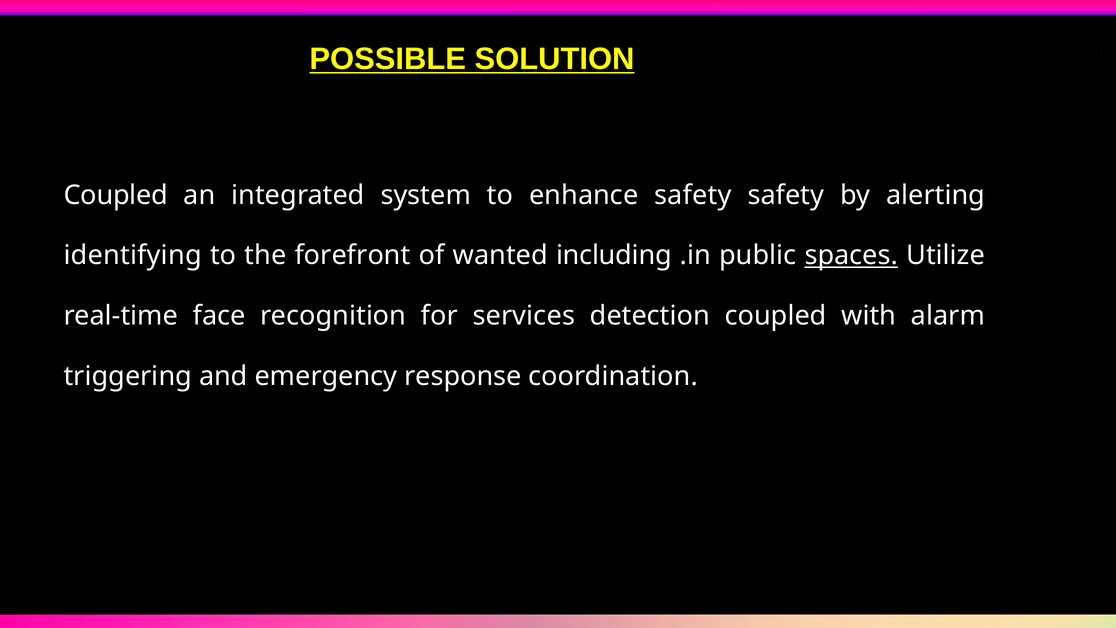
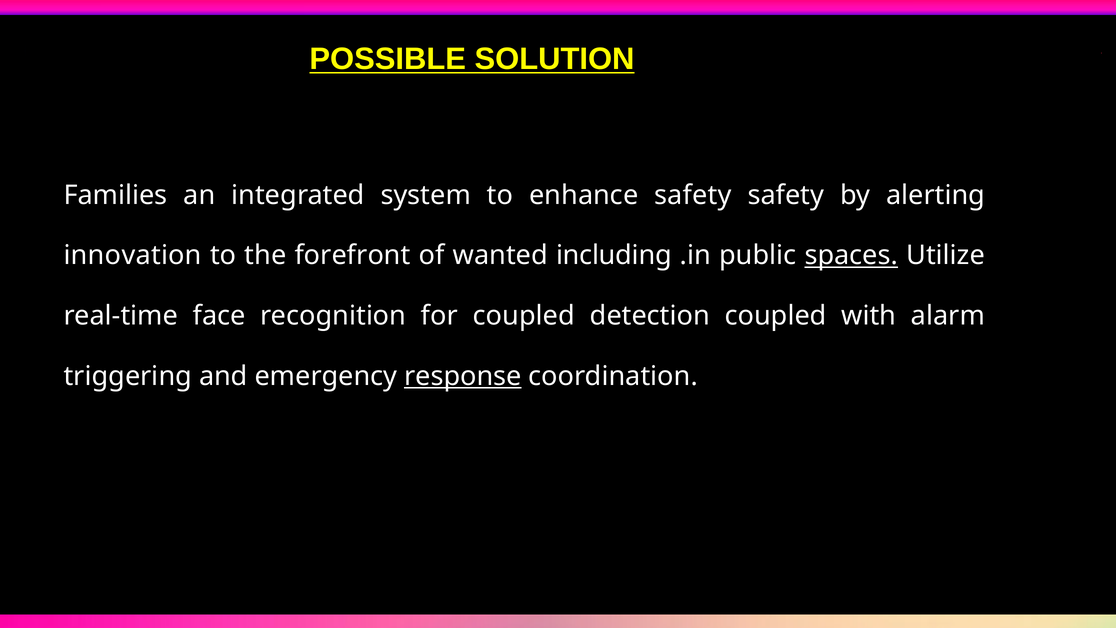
Coupled: Coupled -> Families (116, 195)
identifying: identifying -> innovation (133, 255)
for services: services -> coupled (524, 316)
response underline: none -> present (463, 376)
